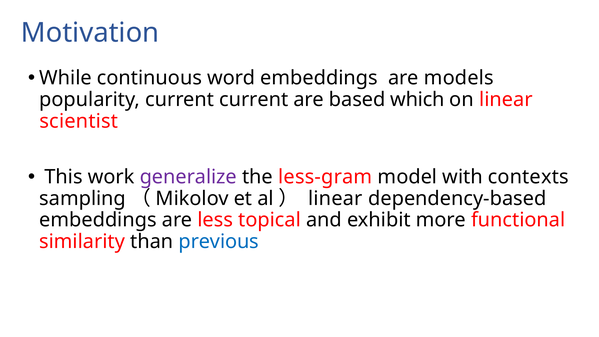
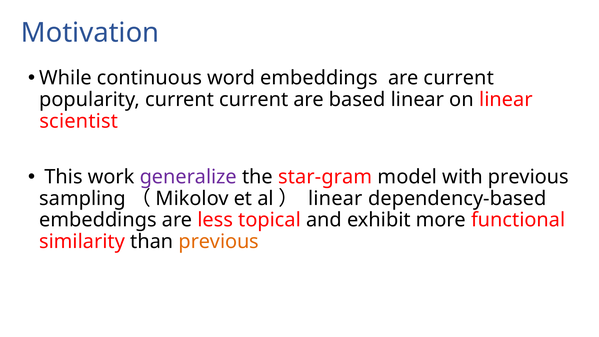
are models: models -> current (459, 78)
based which: which -> linear (417, 100)
less-gram: less-gram -> star-gram (325, 177)
with contexts: contexts -> previous (528, 177)
previous colour: blue -> orange (219, 242)
